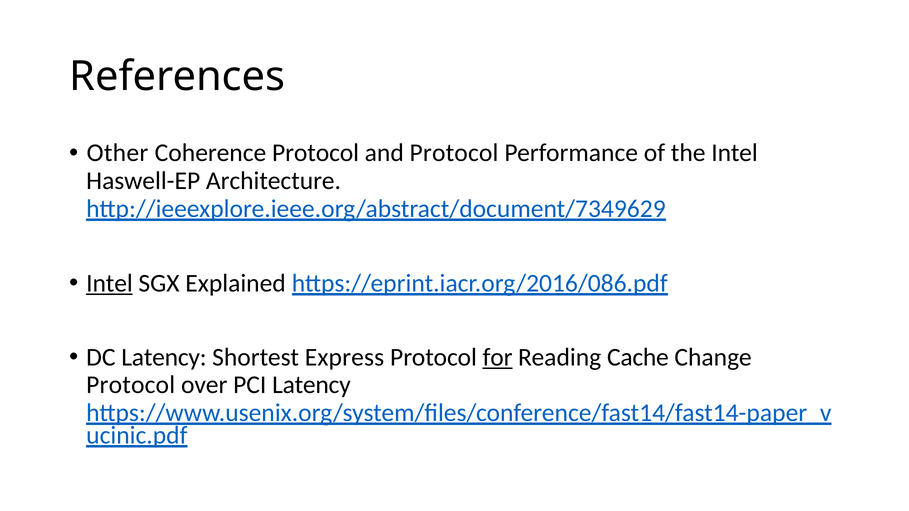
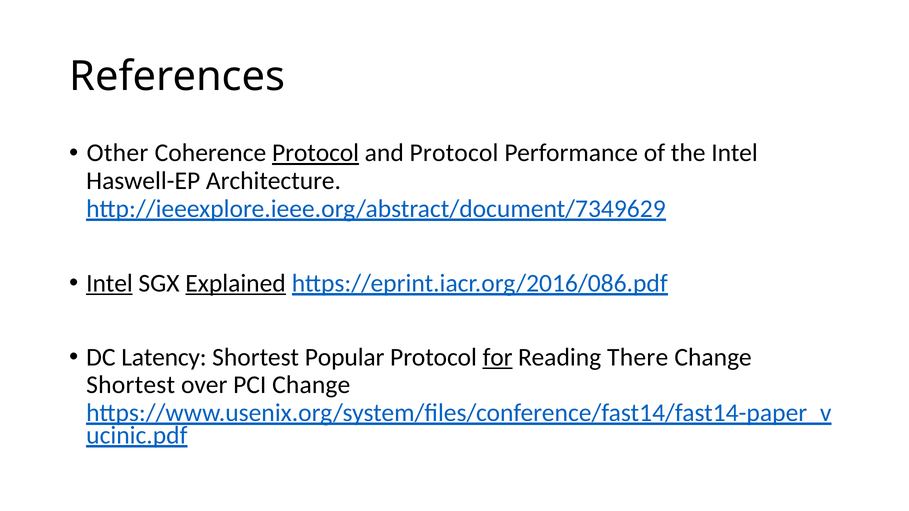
Protocol underline: none -> present (316, 153)
Explained underline: none -> present (236, 283)
Express: Express -> Popular (345, 358)
Cache: Cache -> There (638, 358)
Protocol: Protocol -> Shortest (131, 385)
PCI Latency: Latency -> Change (311, 385)
